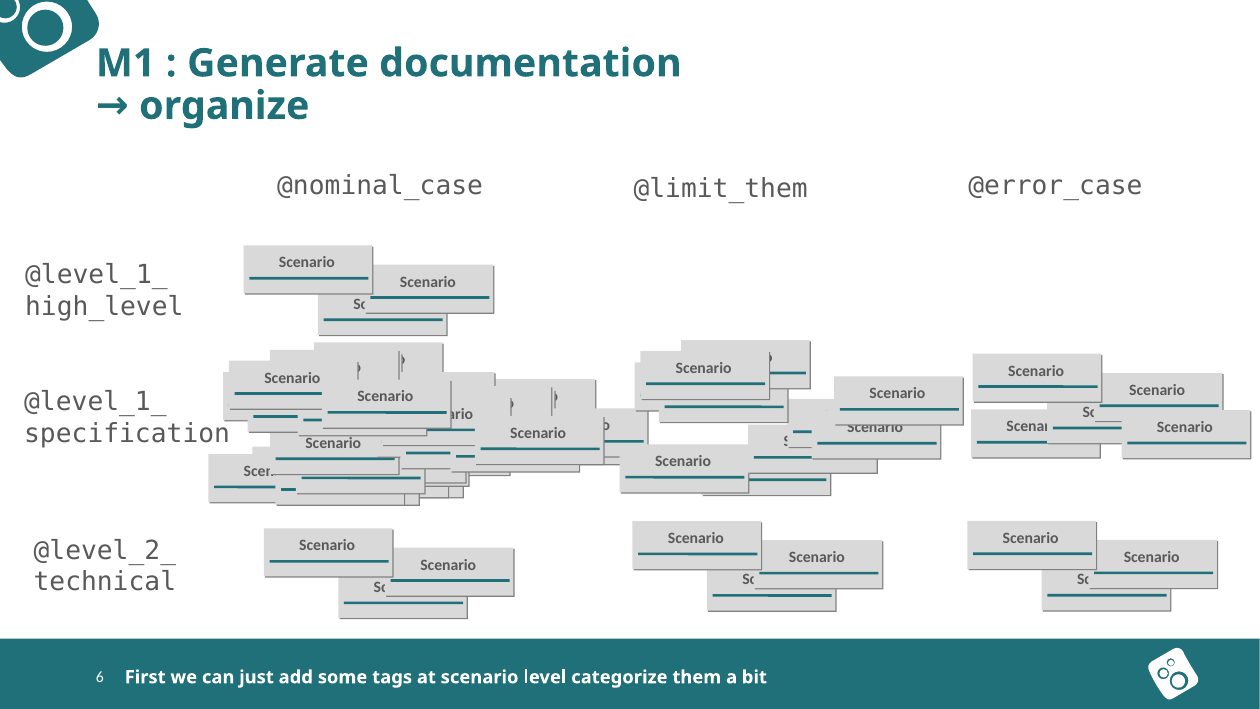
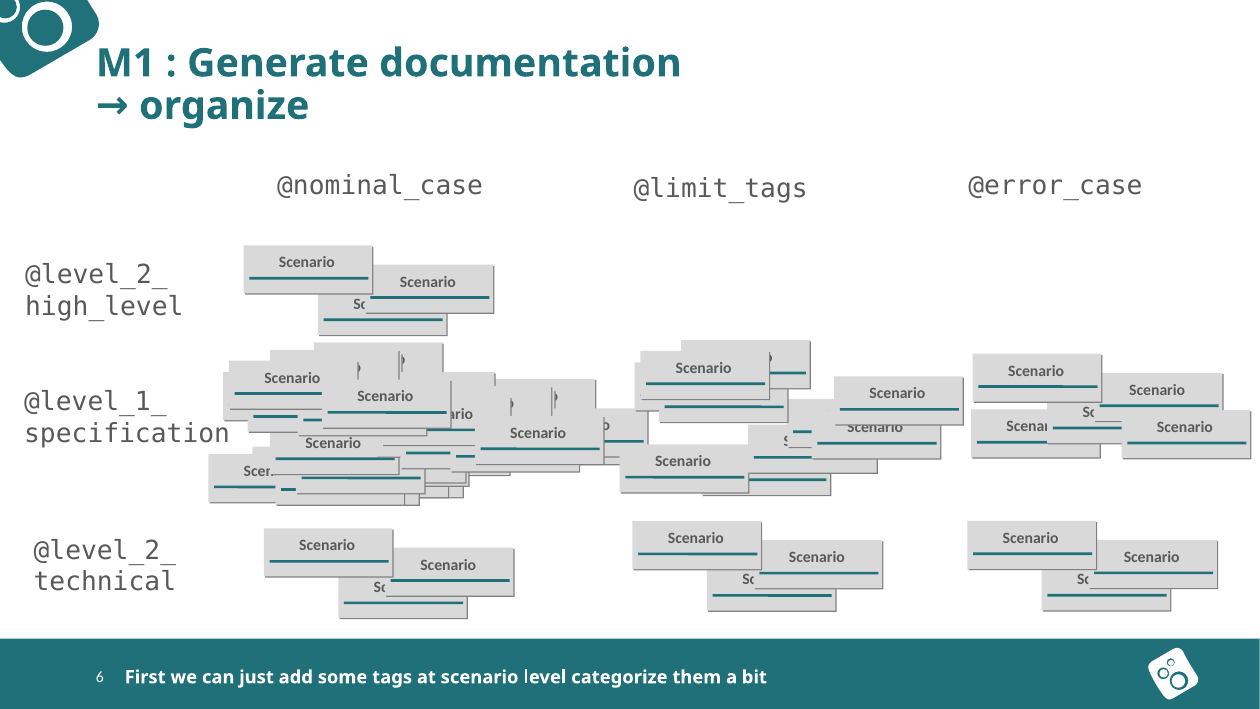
@limit_them: @limit_them -> @limit_tags (721, 189)
@level_1_: @level_1_ -> @level_2_ (96, 275)
